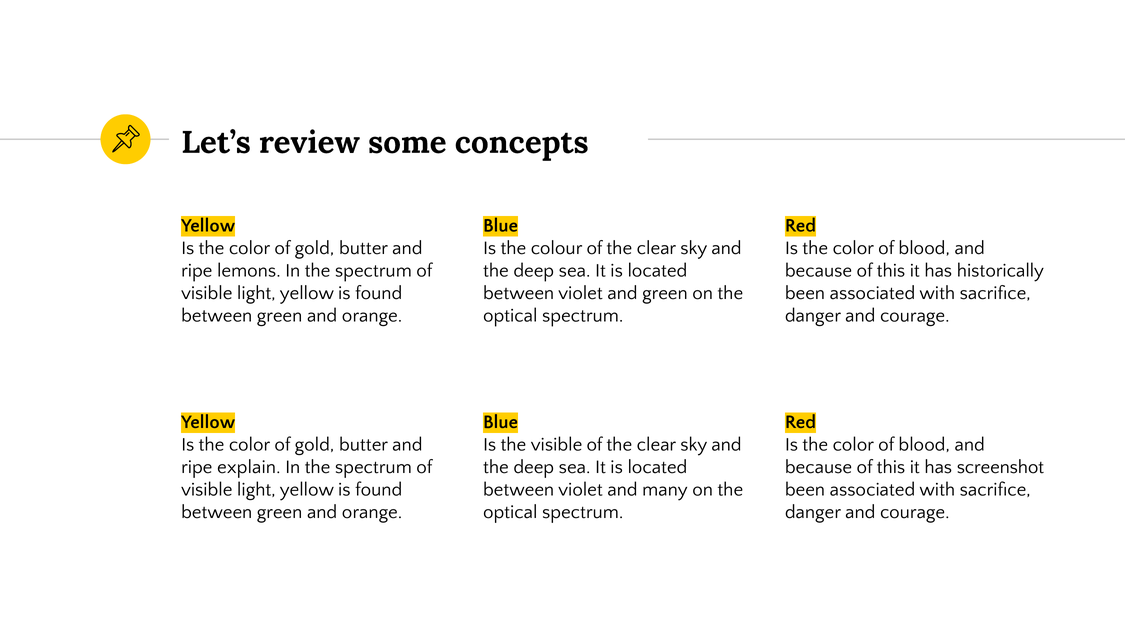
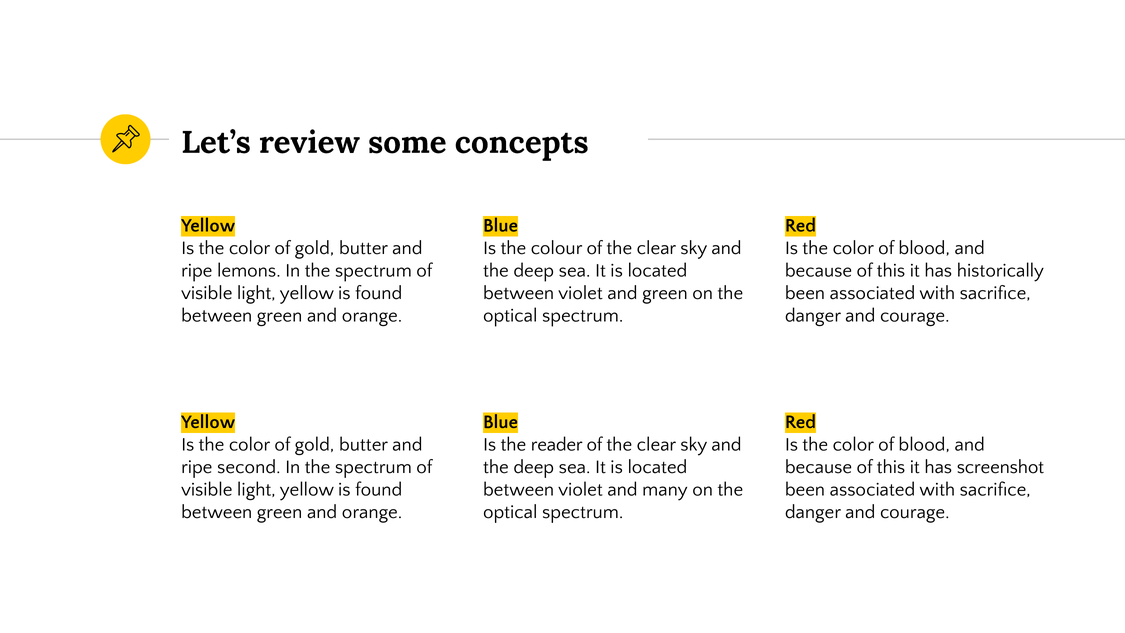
the visible: visible -> reader (557, 445)
explain: explain -> second (249, 467)
